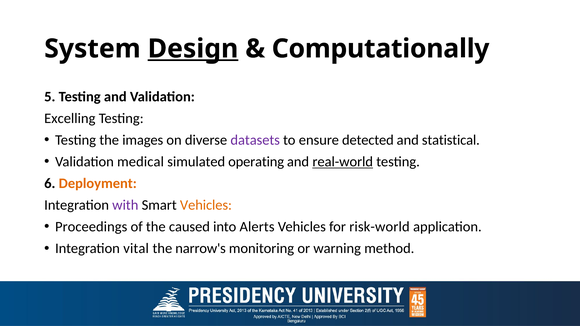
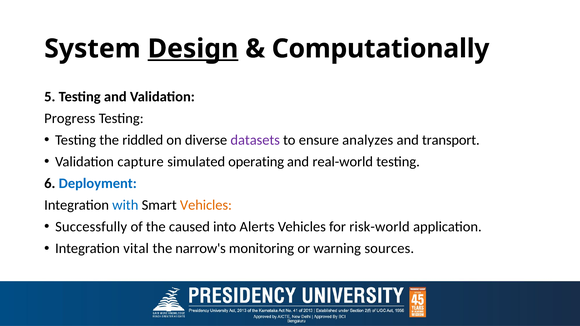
Excelling: Excelling -> Progress (70, 118)
images: images -> riddled (143, 140)
detected: detected -> analyzes (368, 140)
statistical: statistical -> transport (451, 140)
medical: medical -> capture (140, 162)
real-world underline: present -> none (343, 162)
Deployment colour: orange -> blue (98, 184)
with colour: purple -> blue (125, 205)
Proceedings: Proceedings -> Successfully (91, 227)
method: method -> sources (389, 249)
